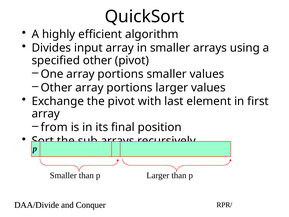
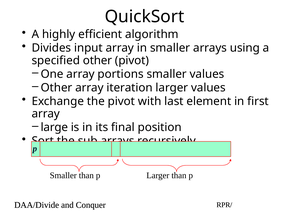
Other array portions: portions -> iteration (130, 88)
from: from -> large (54, 127)
